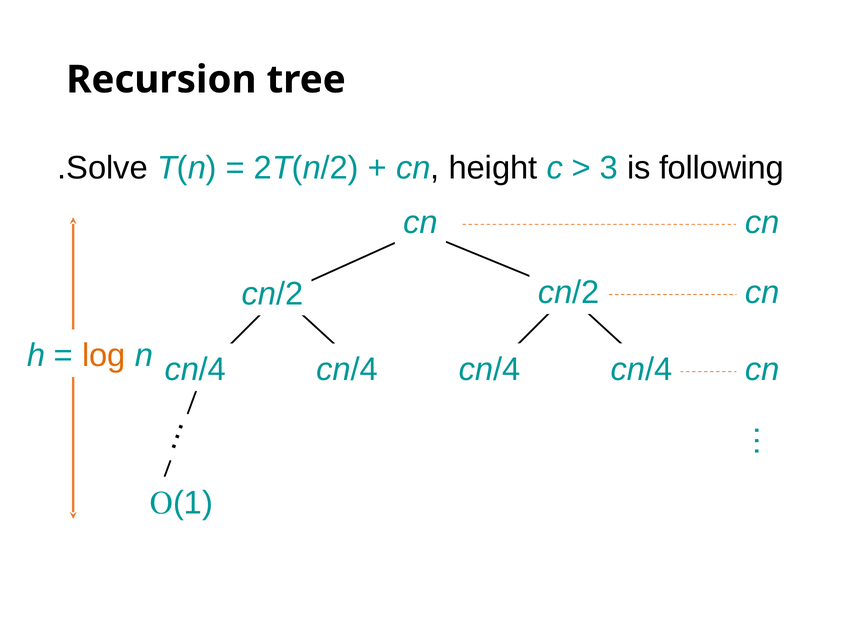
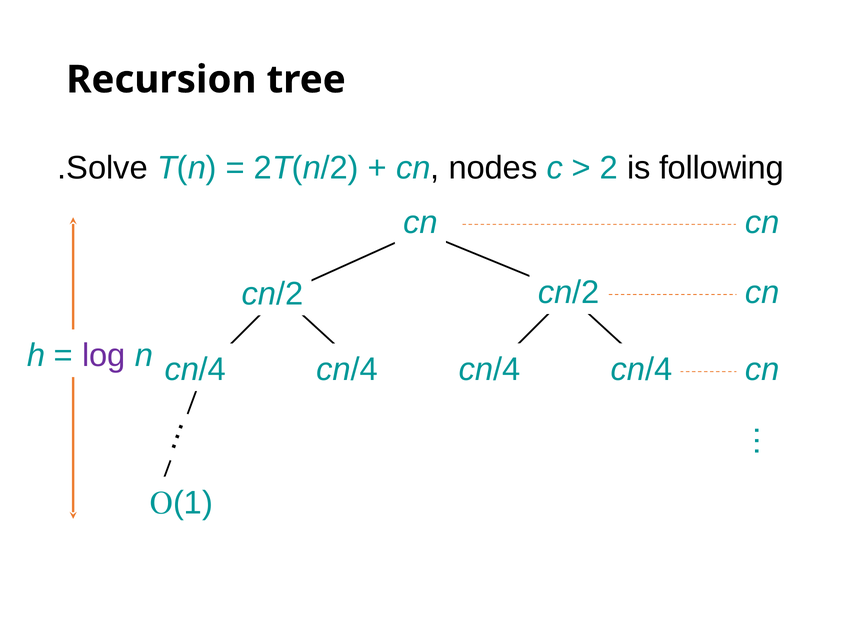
height: height -> nodes (493, 168)
3: 3 -> 2 (609, 168)
log colour: orange -> purple (104, 355)
